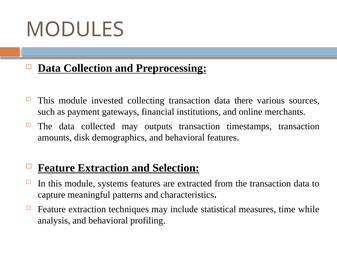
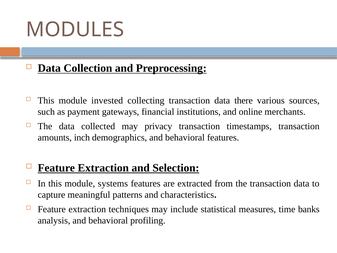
outputs: outputs -> privacy (158, 126)
disk: disk -> inch (82, 137)
while: while -> banks (309, 209)
